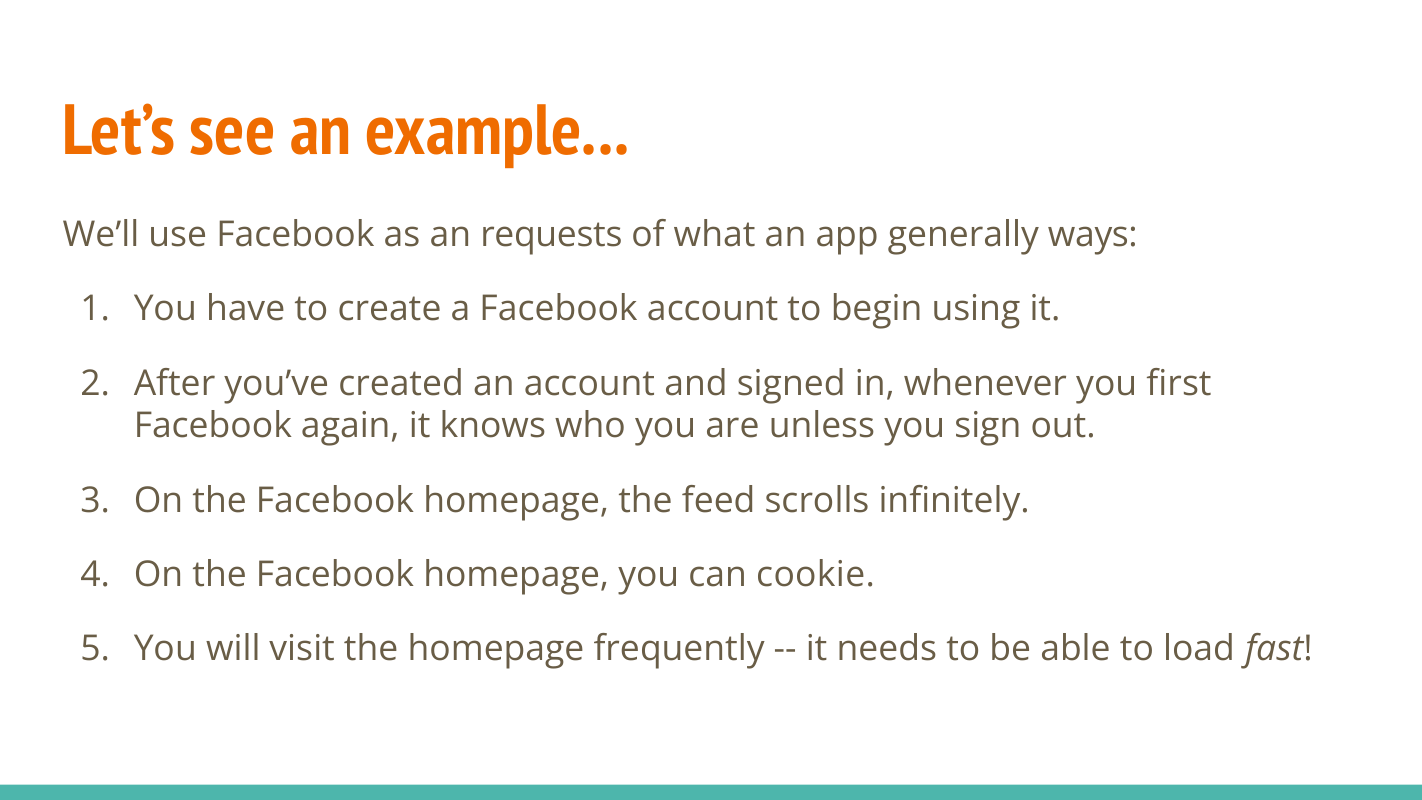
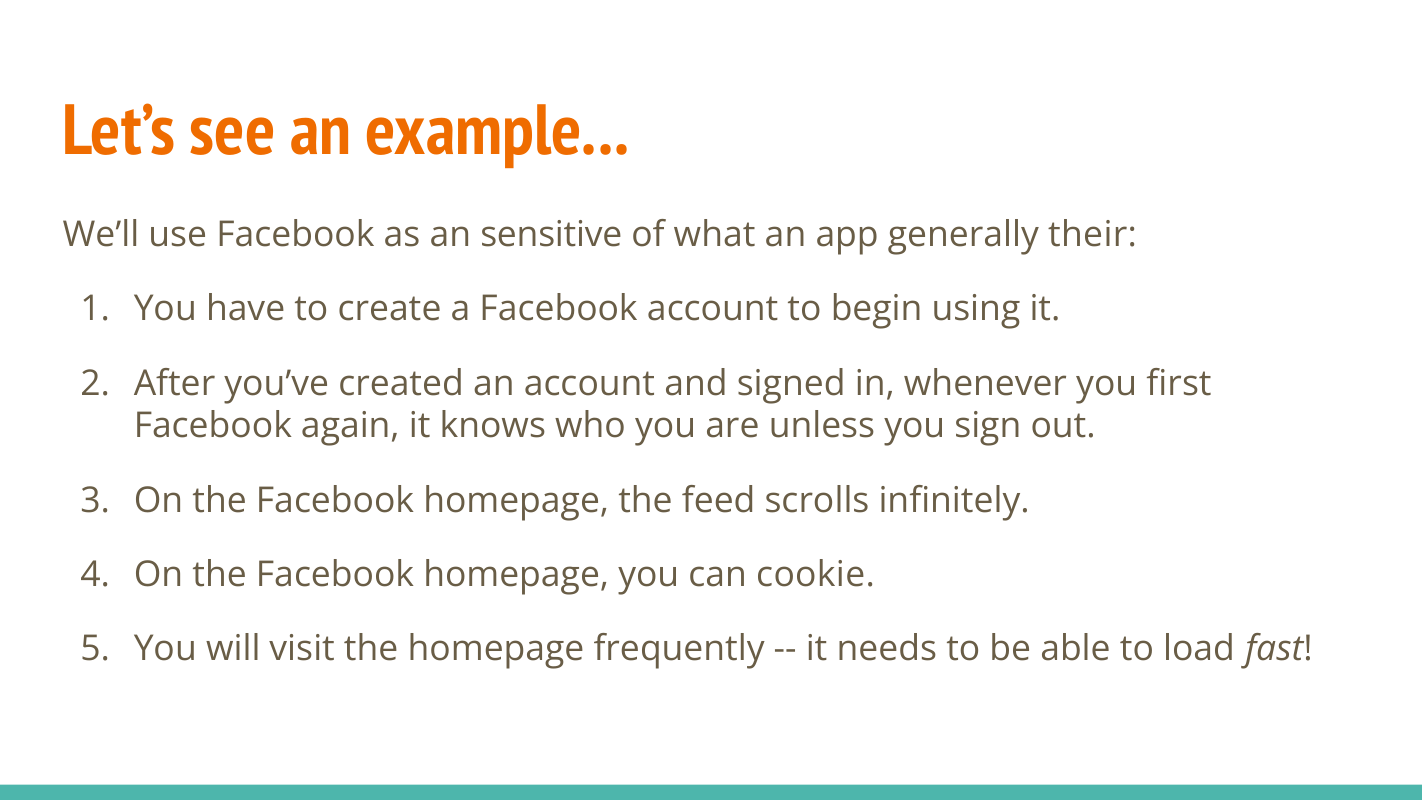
requests: requests -> sensitive (551, 235)
ways: ways -> their (1093, 235)
